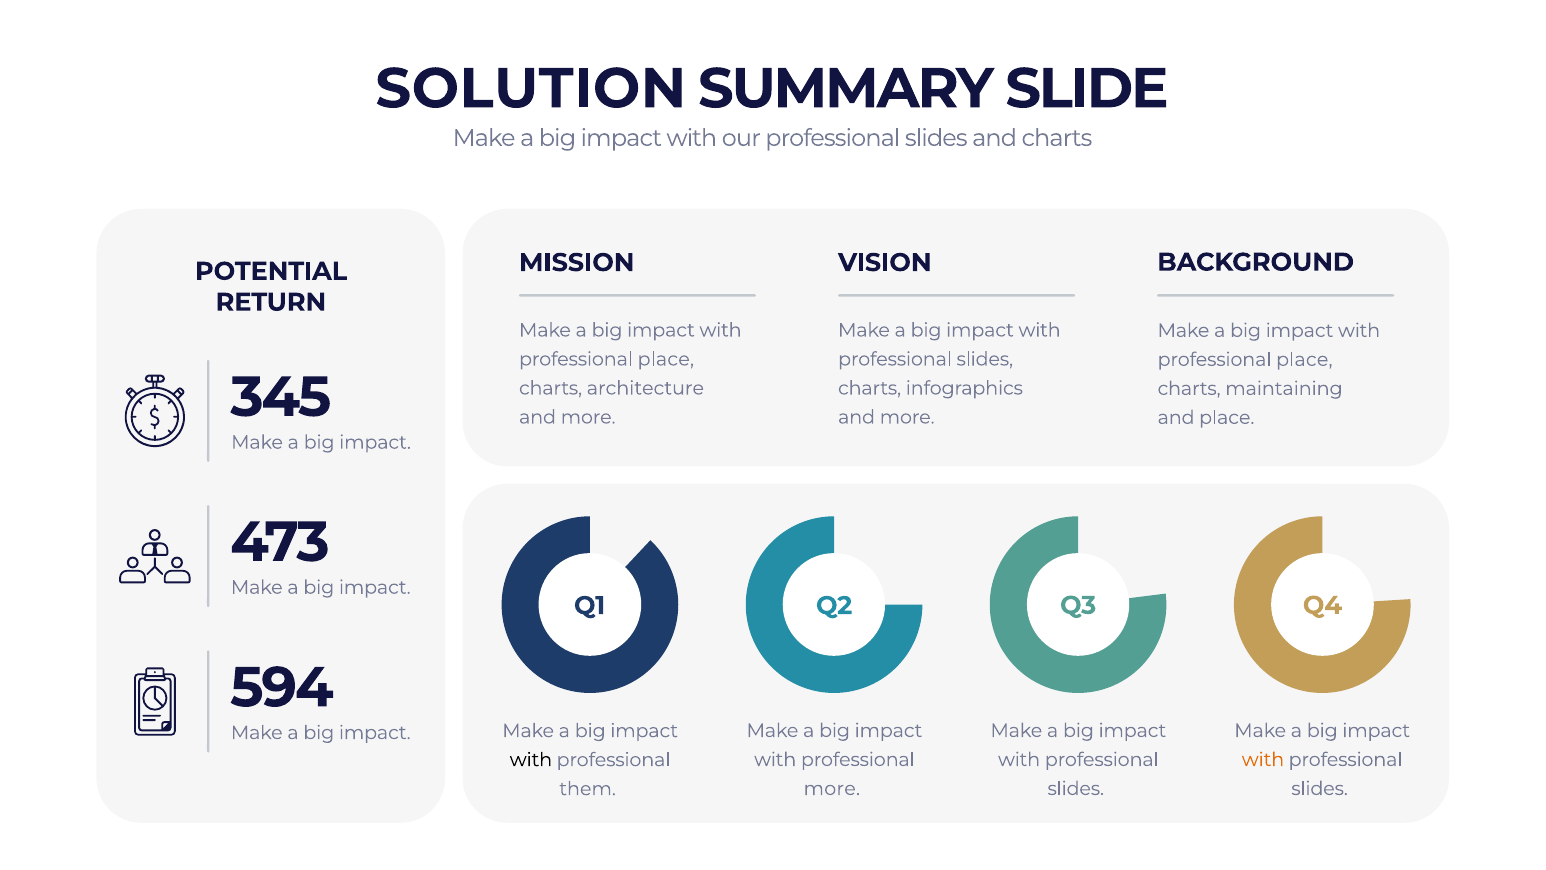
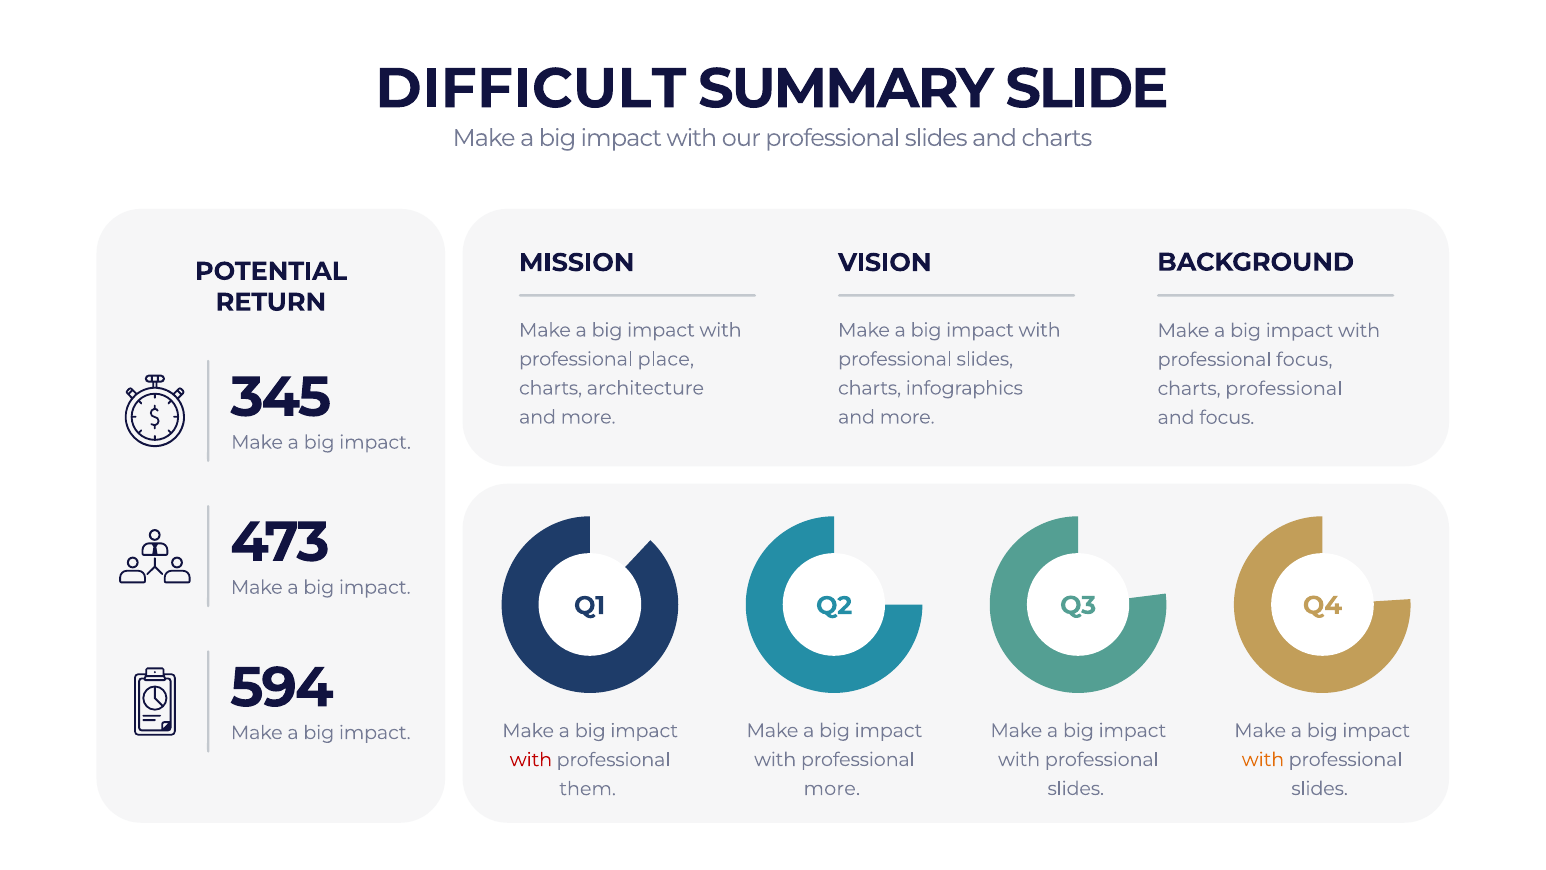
SOLUTION: SOLUTION -> DIFFICULT (531, 89)
place: place -> focus (1304, 359)
charts maintaining: maintaining -> professional (1284, 388)
and place: place -> focus (1227, 417)
with colour: black -> red (531, 760)
